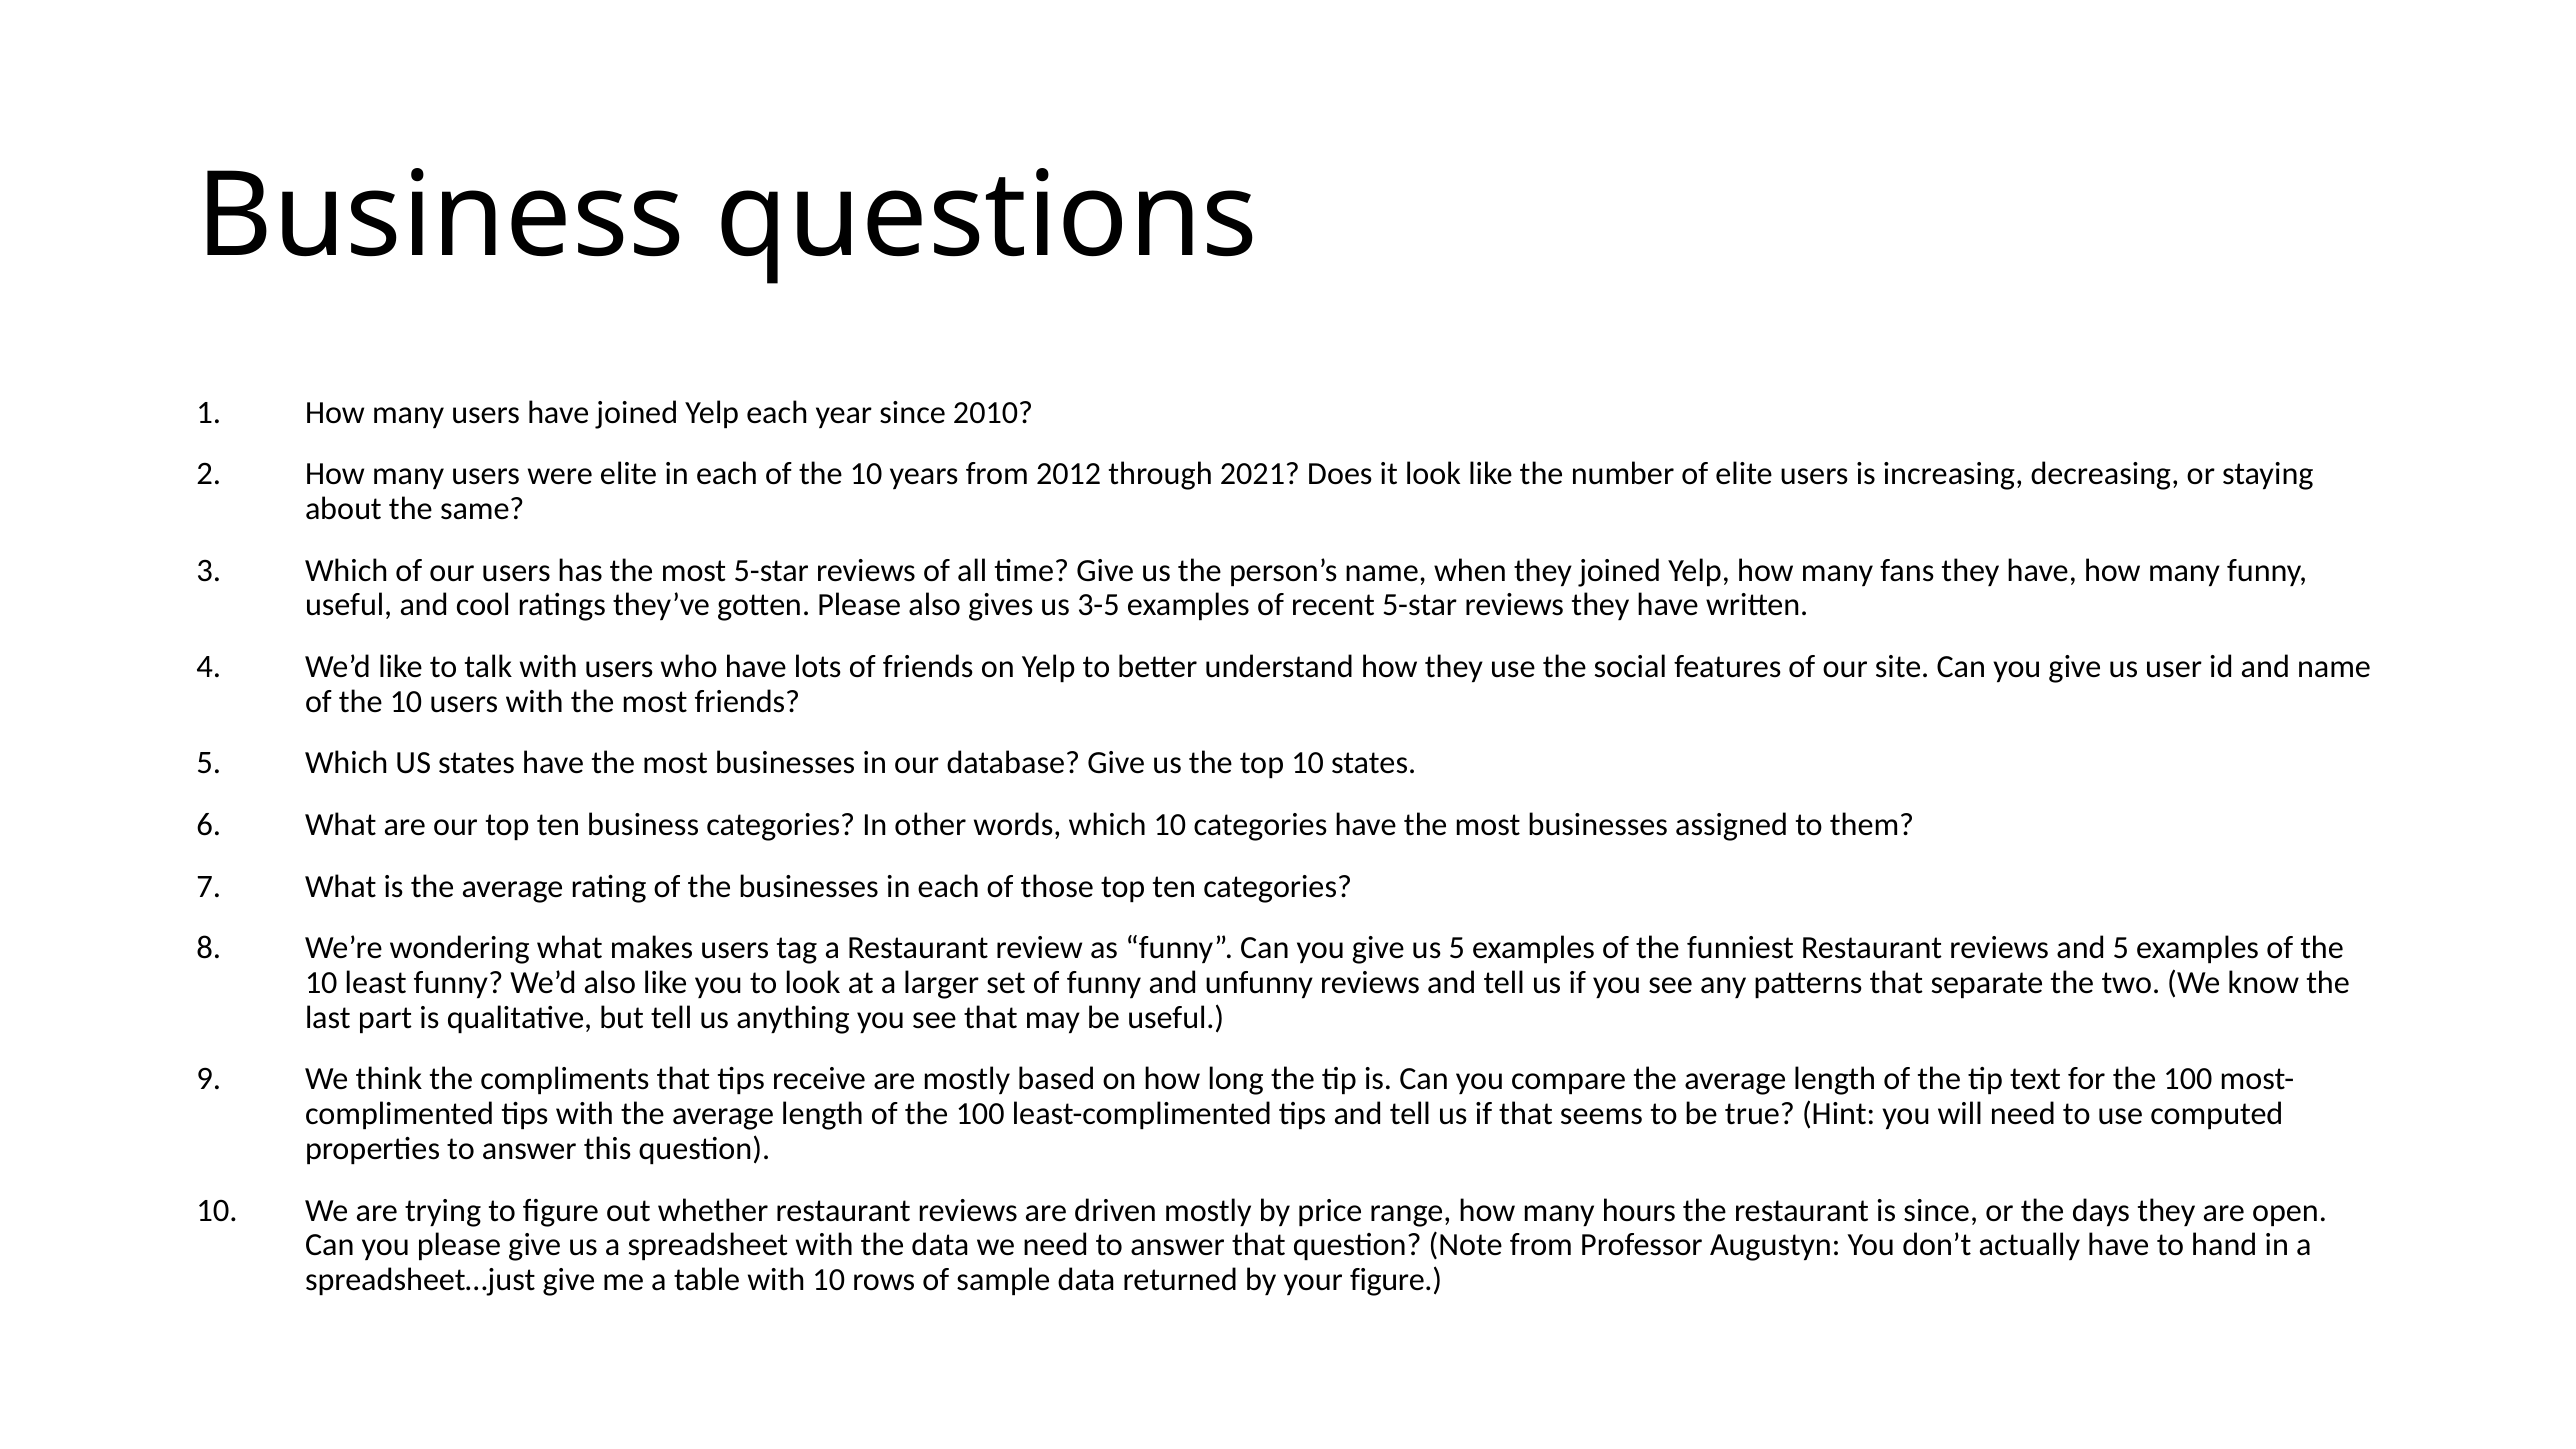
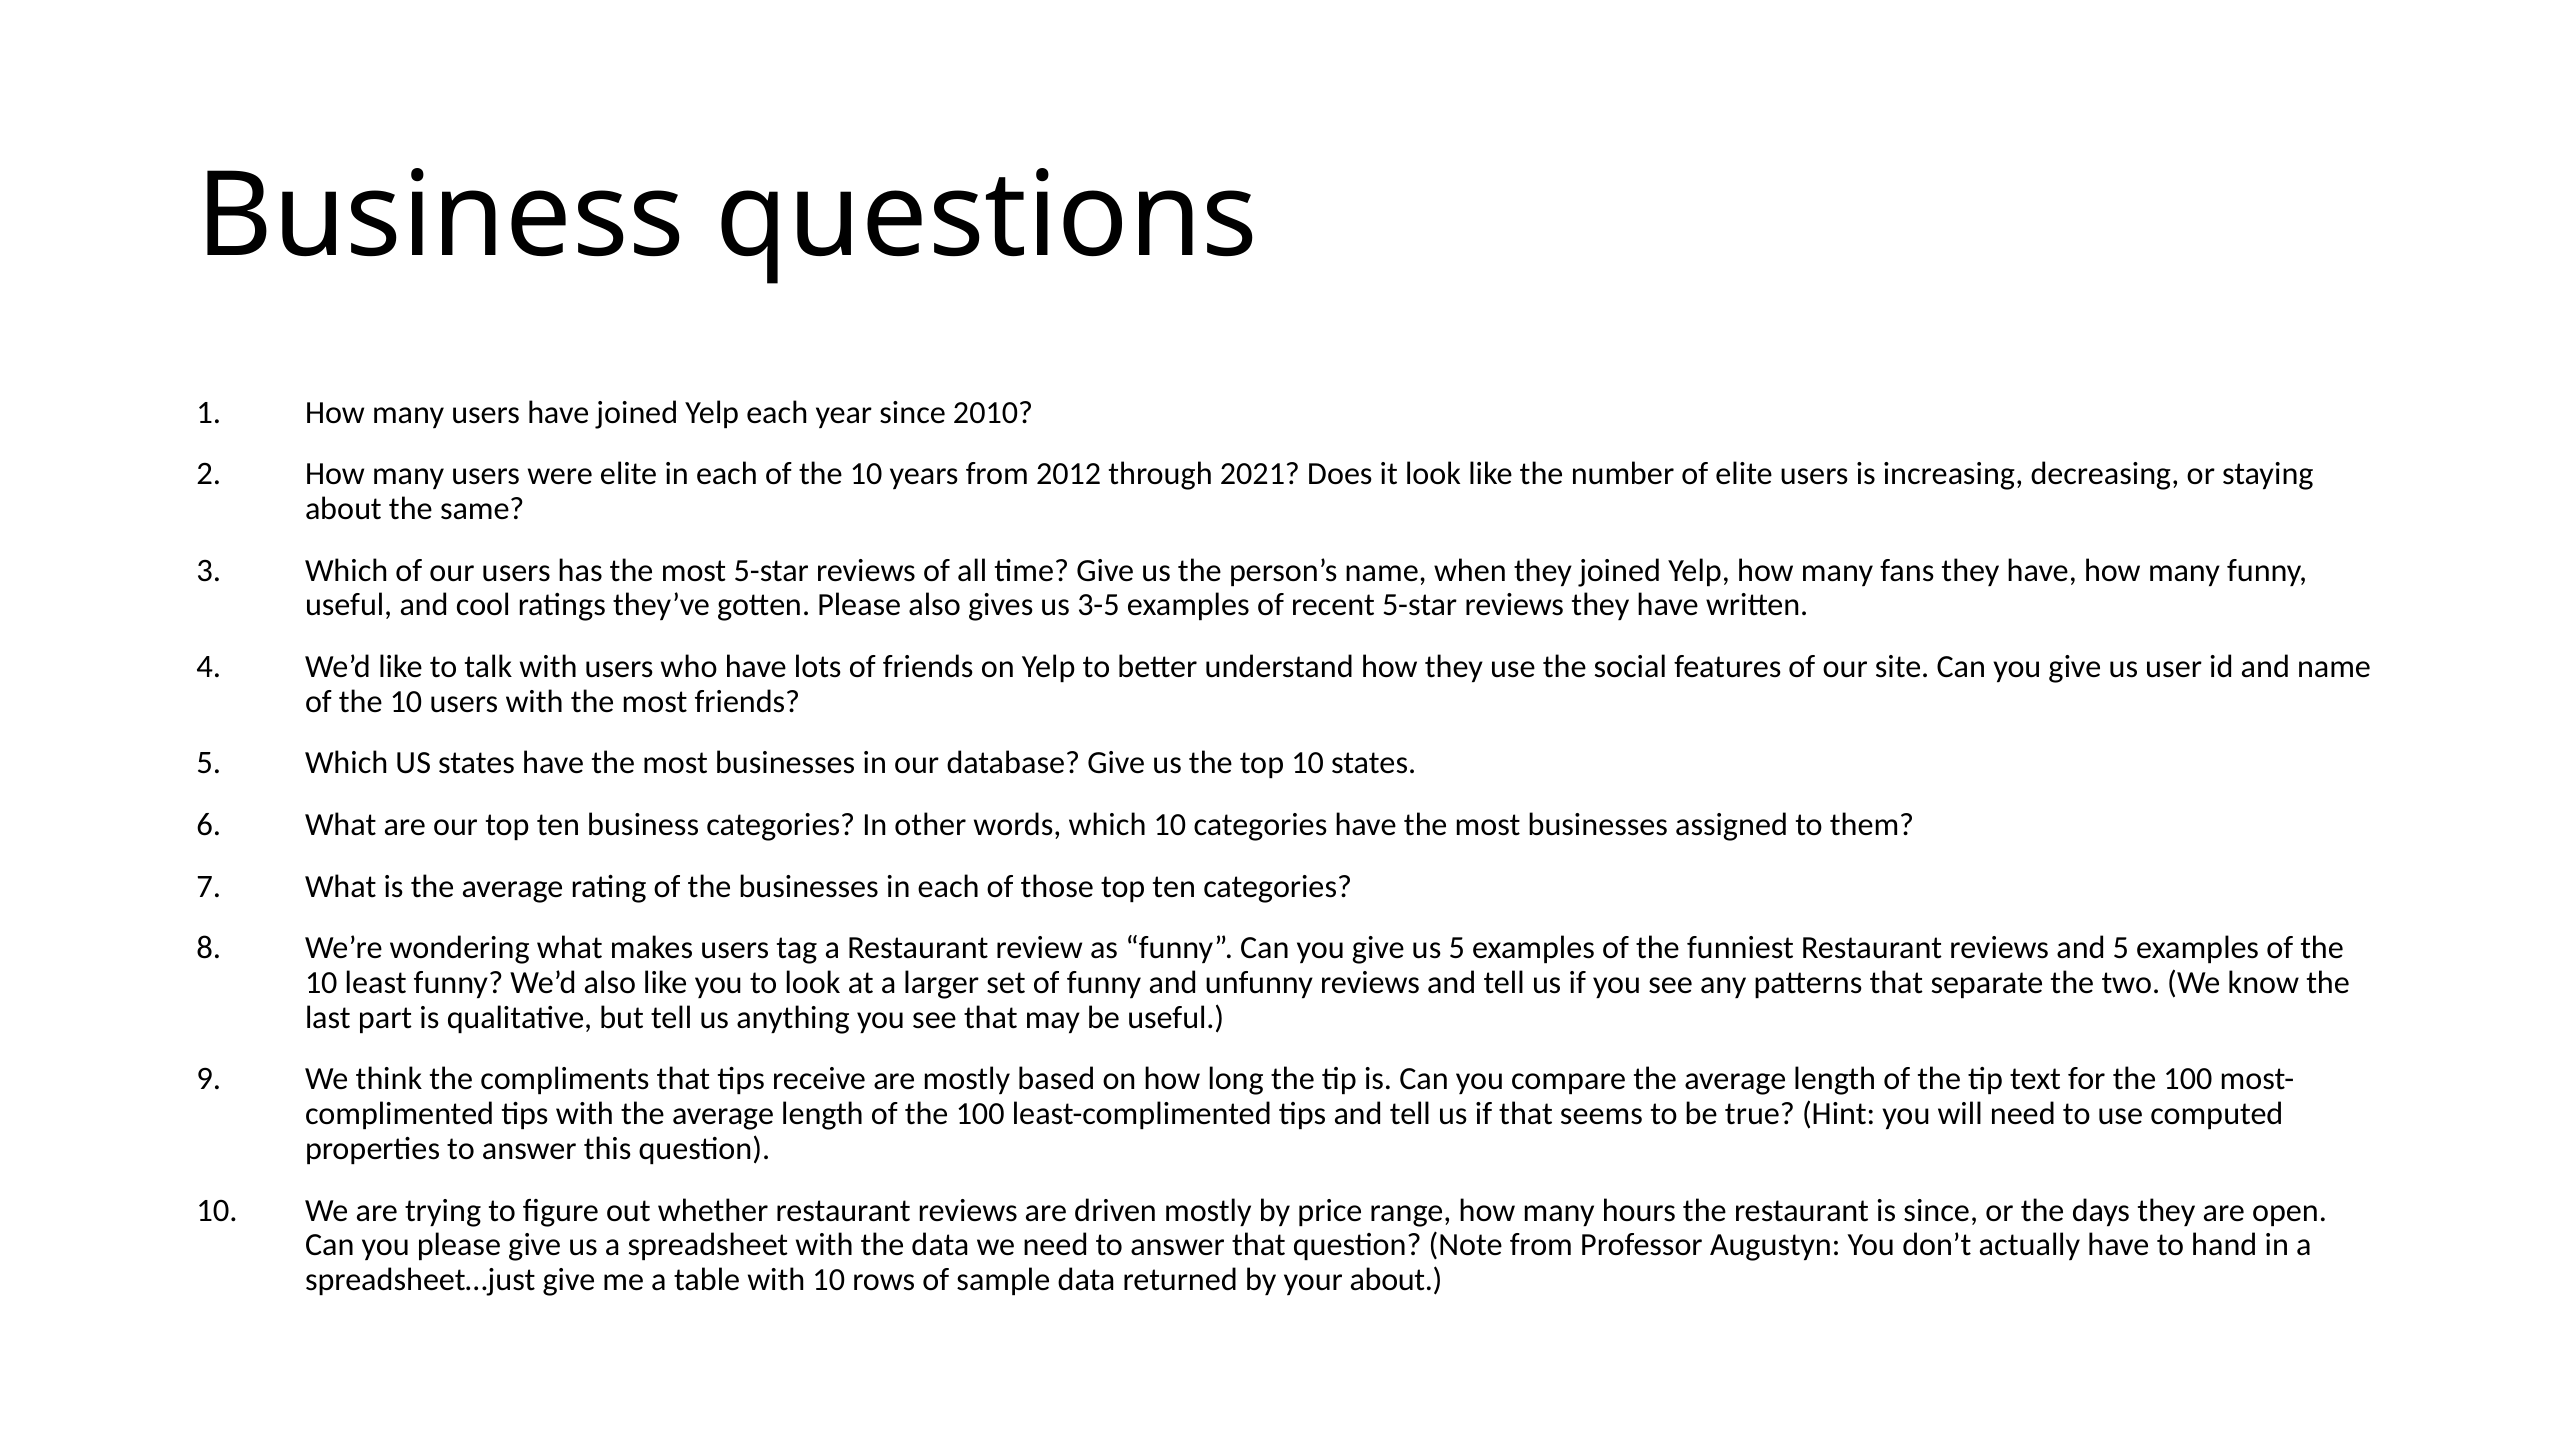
your figure: figure -> about (1396, 1280)
